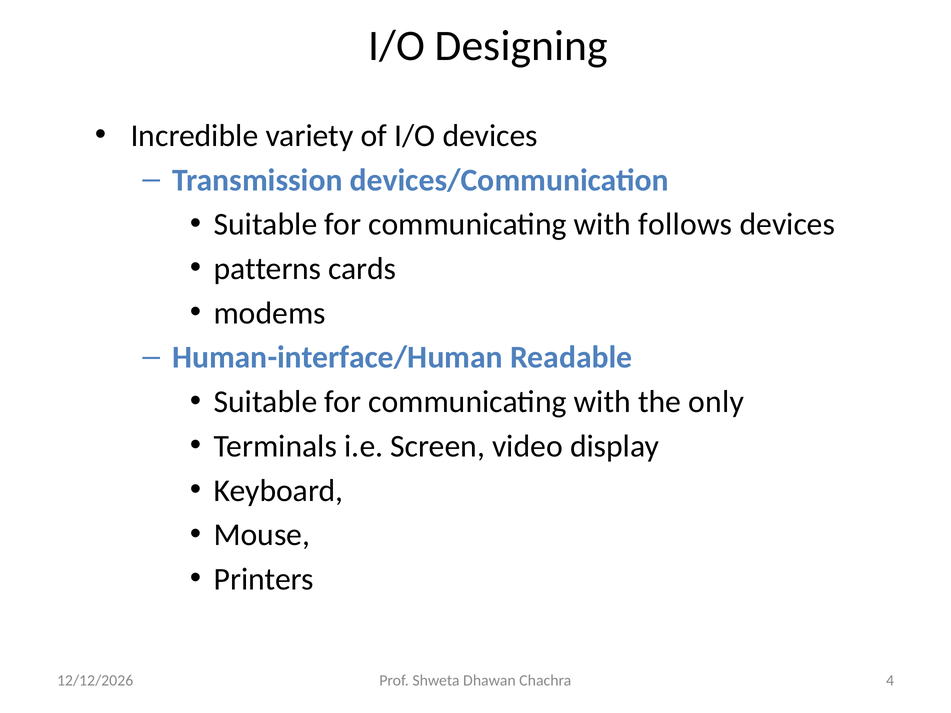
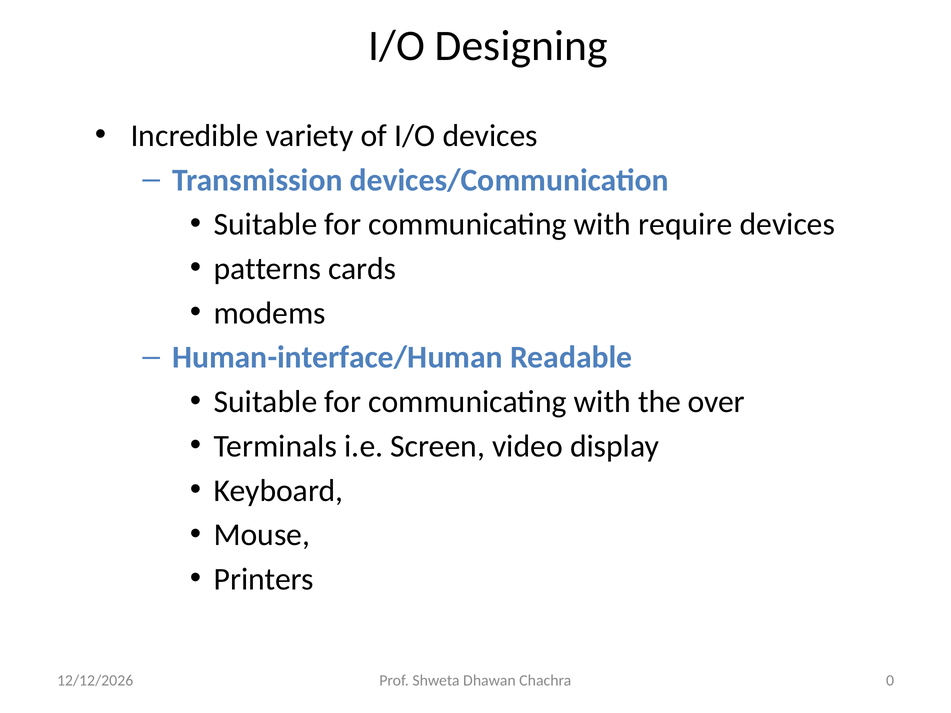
follows: follows -> require (685, 225)
only: only -> over (716, 402)
4: 4 -> 0 (890, 681)
